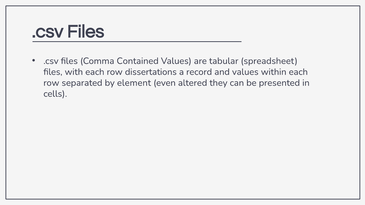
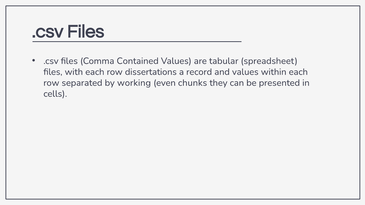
element: element -> working (134, 83)
altered: altered -> chunks (193, 83)
